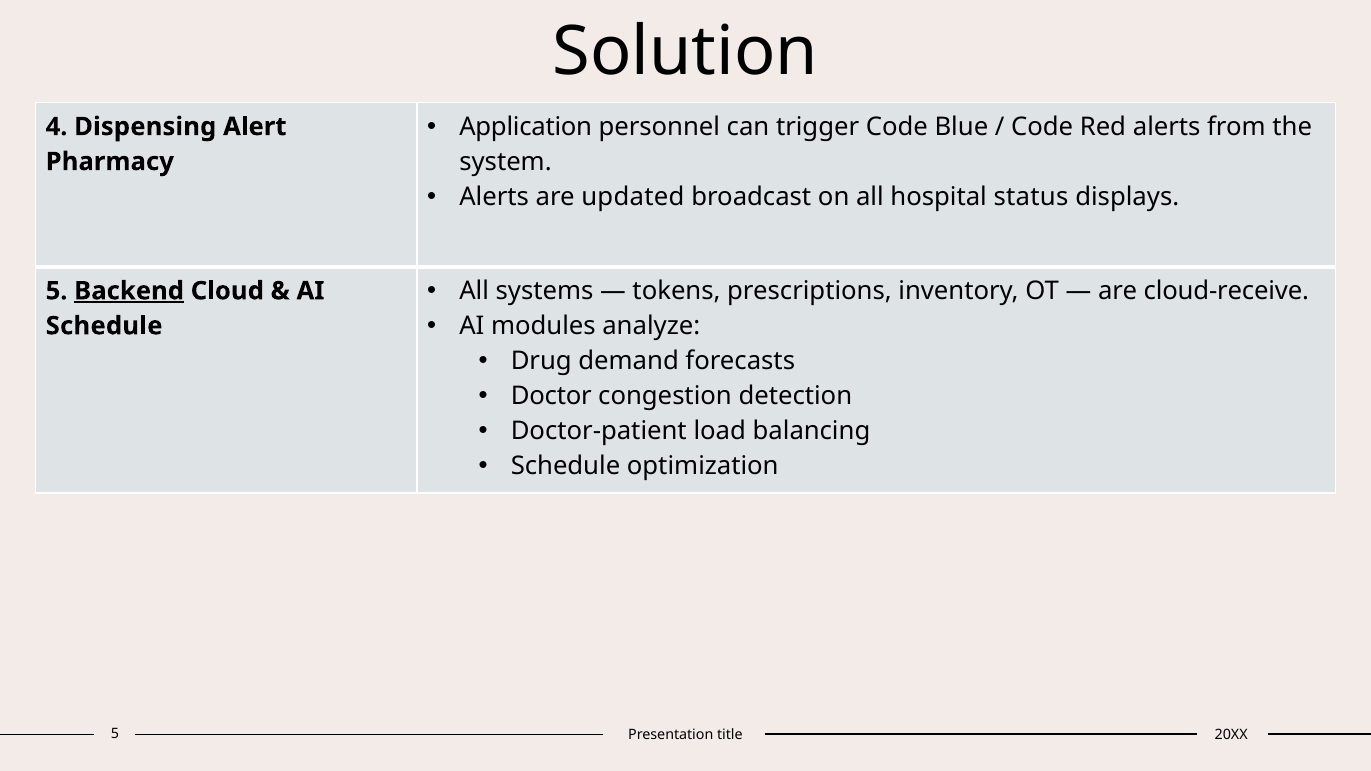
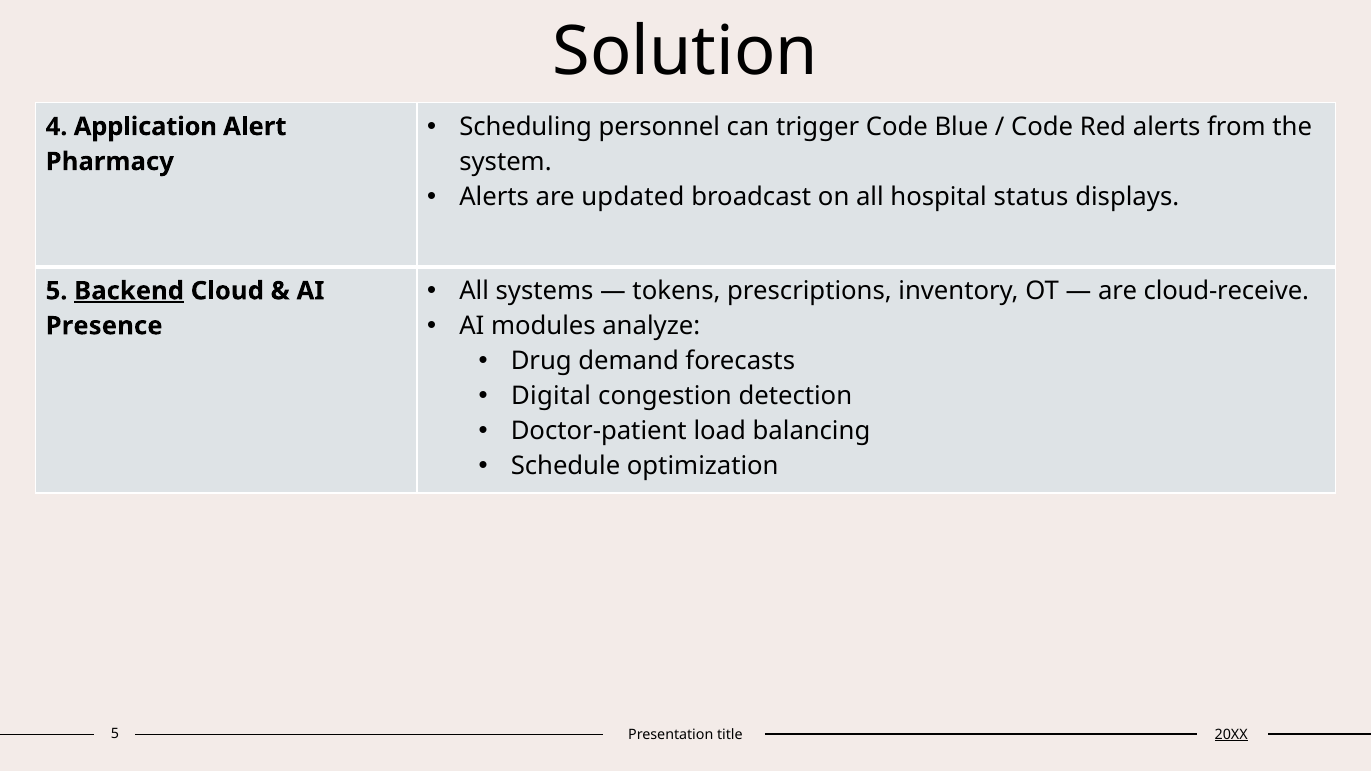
Application: Application -> Scheduling (526, 127)
Dispensing: Dispensing -> Application (145, 127)
Schedule: Schedule -> Presence (104, 326)
Doctor: Doctor -> Digital (551, 396)
20XX underline: none -> present (1231, 735)
